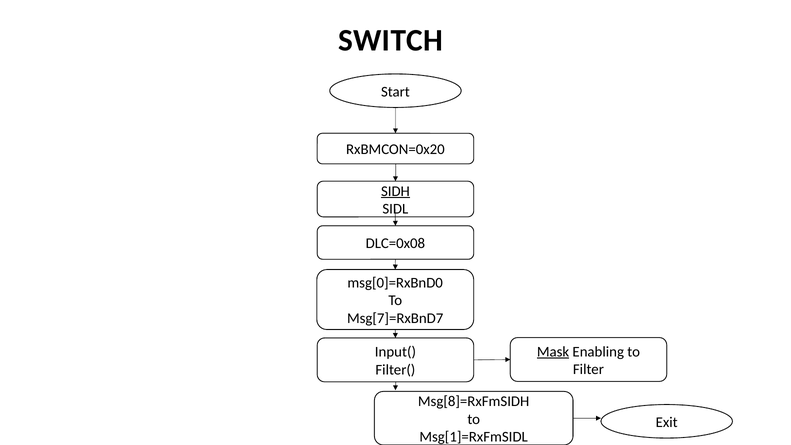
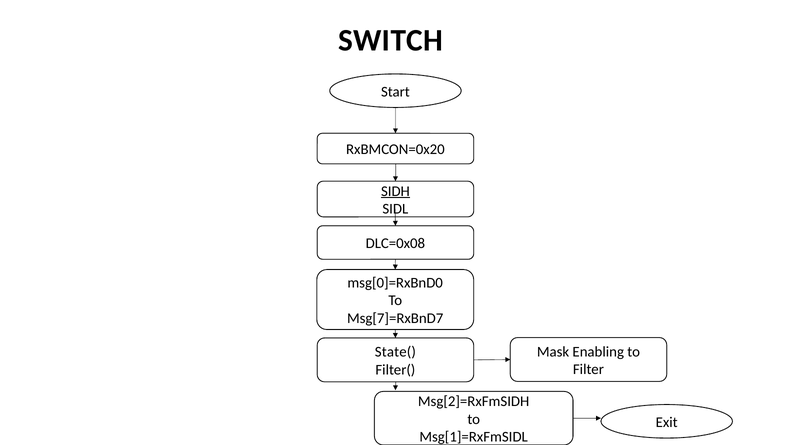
Mask underline: present -> none (553, 352)
Input(: Input( -> State( (395, 352)
Msg[8]=RxFmSIDH: Msg[8]=RxFmSIDH -> Msg[2]=RxFmSIDH (474, 401)
